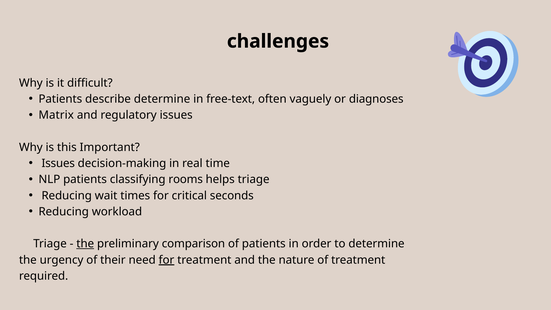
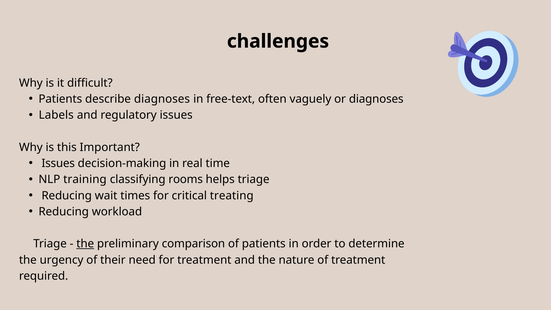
describe determine: determine -> diagnoses (162, 99)
Matrix: Matrix -> Labels (56, 115)
NLP patients: patients -> training (85, 179)
seconds: seconds -> treating (232, 196)
for underline: present -> none (166, 260)
